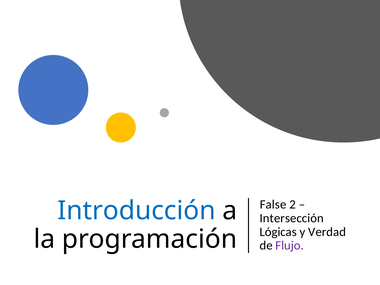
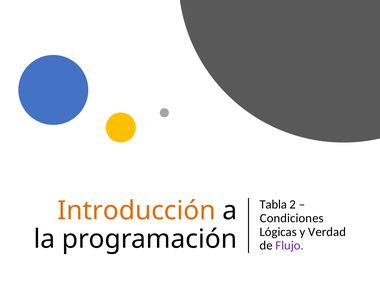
False: False -> Tabla (273, 205)
Introducción colour: blue -> orange (137, 211)
Intersección: Intersección -> Condiciones (292, 218)
